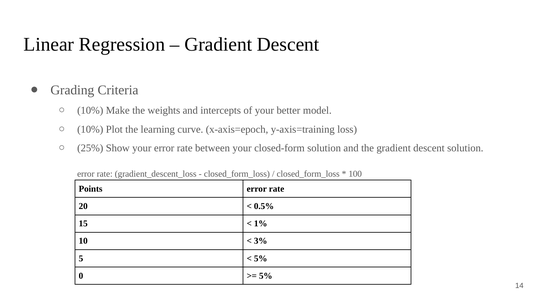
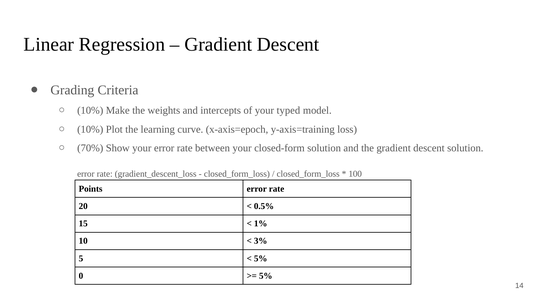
better: better -> typed (288, 110)
25%: 25% -> 70% (90, 148)
